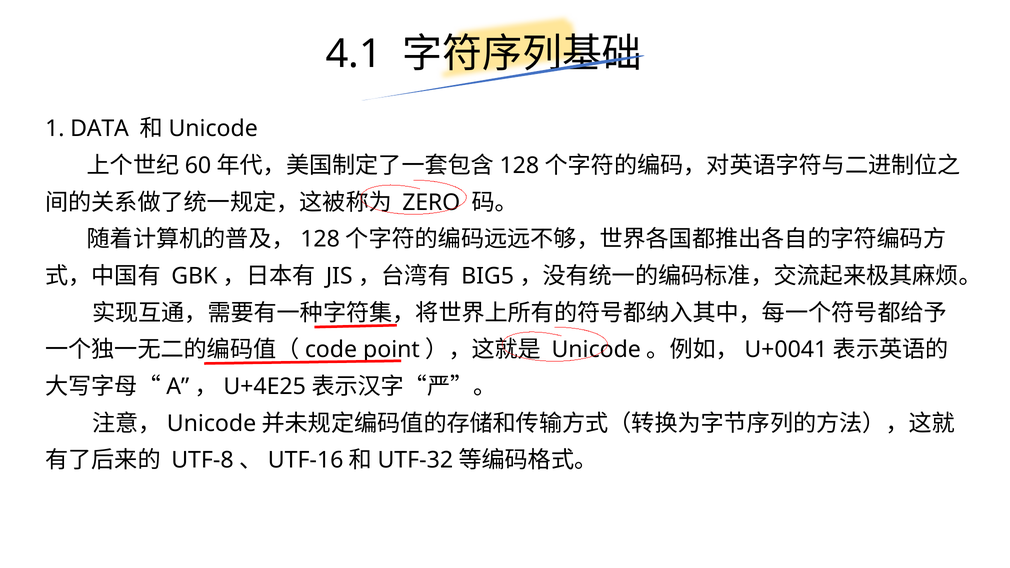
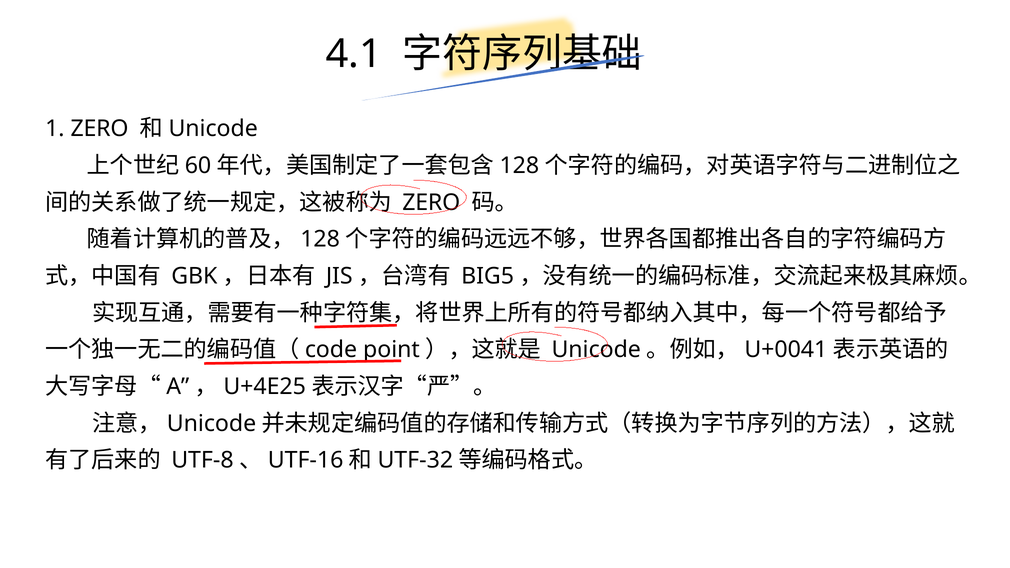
1 DATA: DATA -> ZERO (100, 129)
